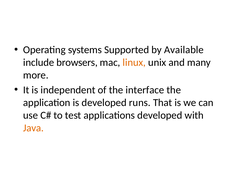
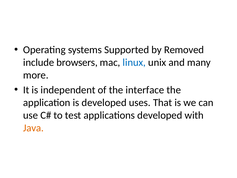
Available: Available -> Removed (184, 50)
linux colour: orange -> blue (134, 62)
runs: runs -> uses (140, 102)
